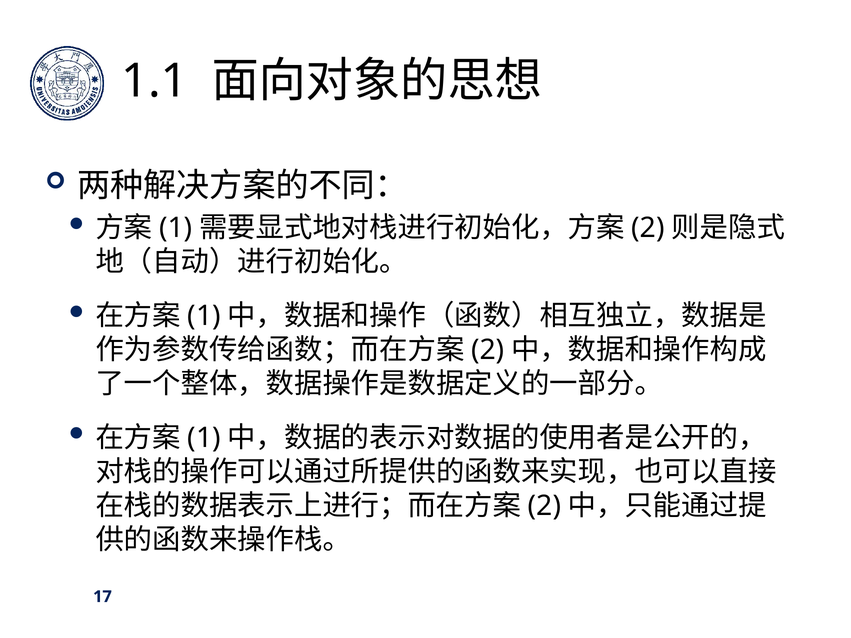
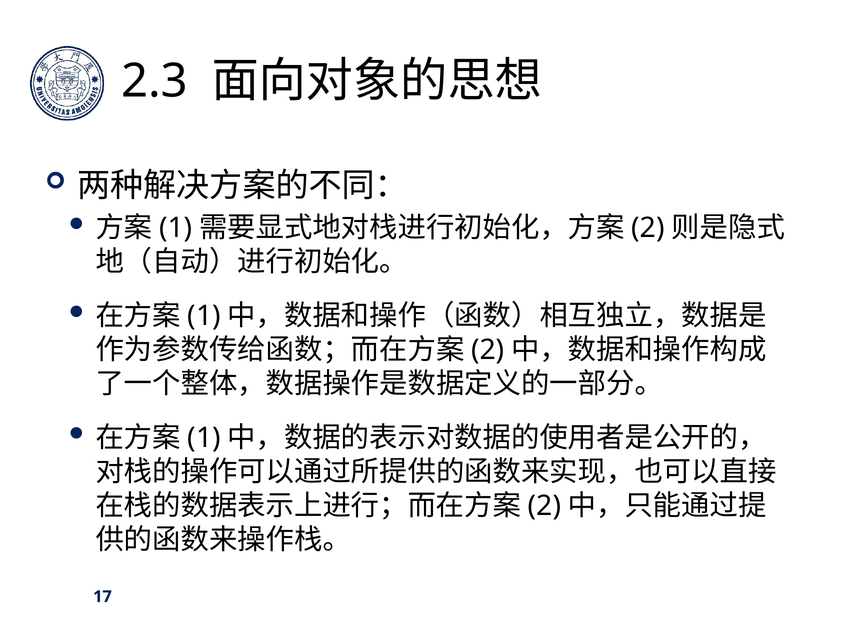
1.1: 1.1 -> 2.3 (155, 81)
